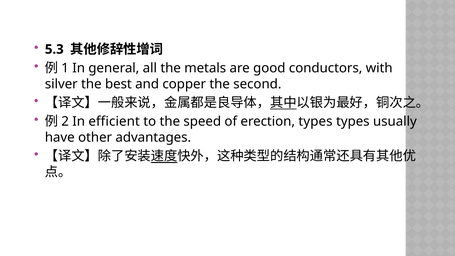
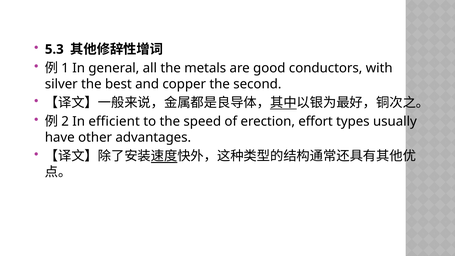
erection types: types -> effort (316, 121)
